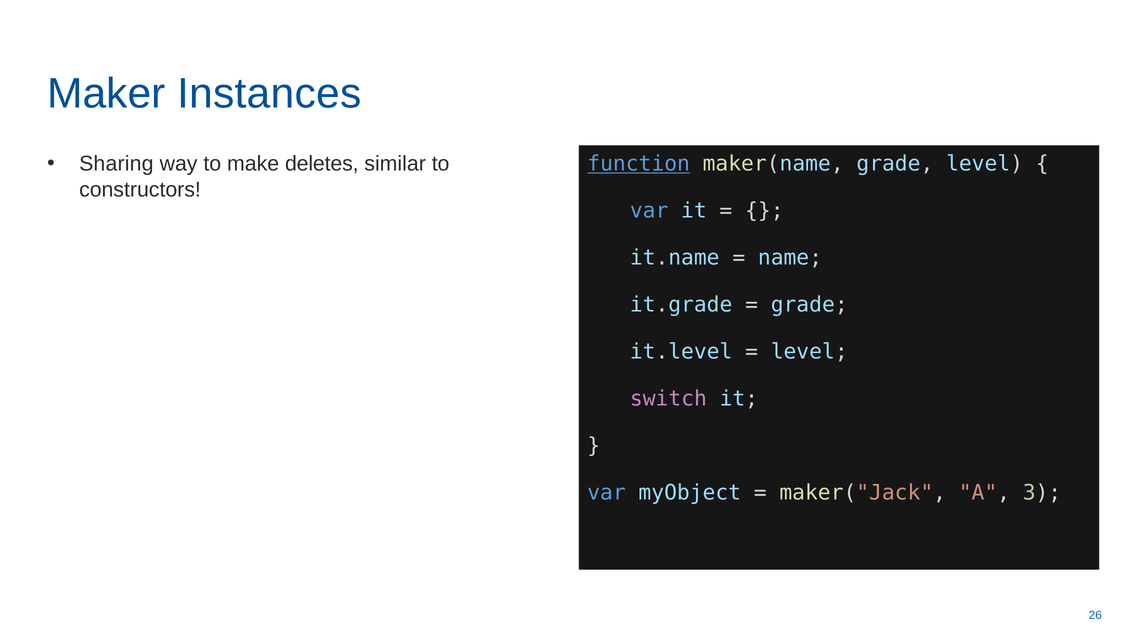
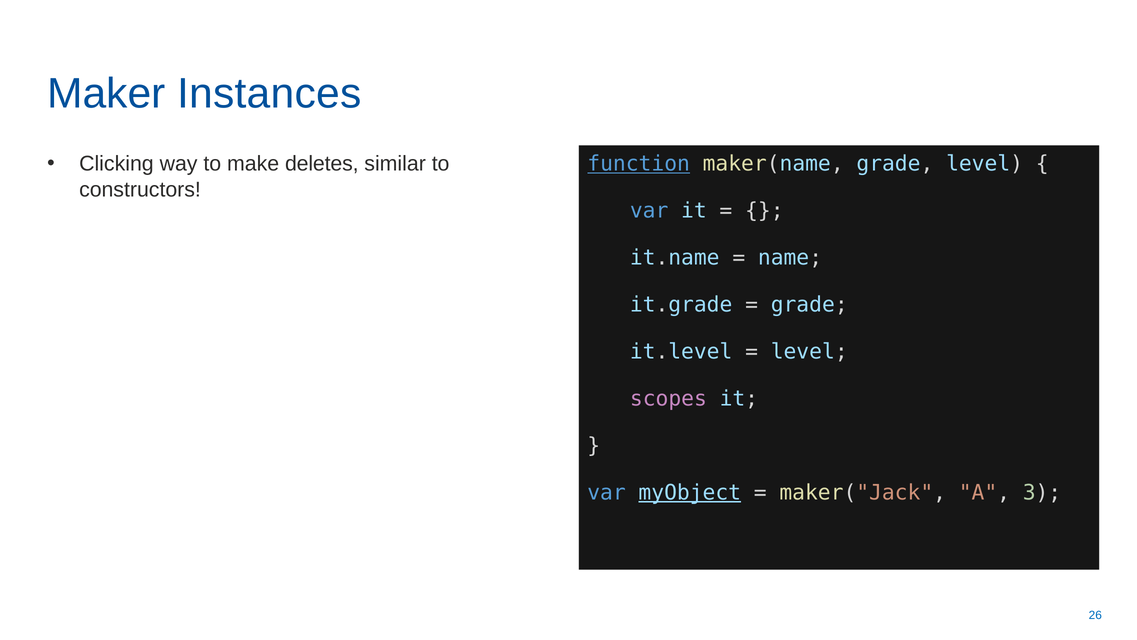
Sharing: Sharing -> Clicking (116, 164)
switch: switch -> scopes (668, 398)
myObject underline: none -> present (690, 492)
